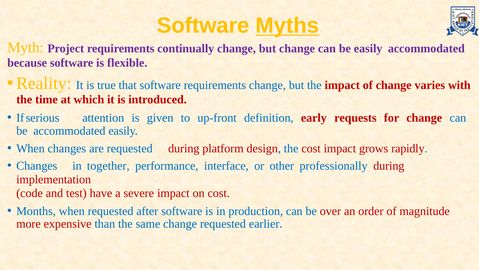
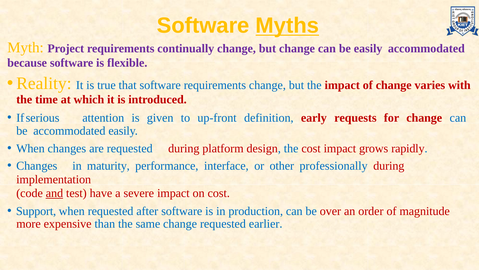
together: together -> maturity (108, 165)
and underline: none -> present (54, 193)
Months: Months -> Support (36, 211)
